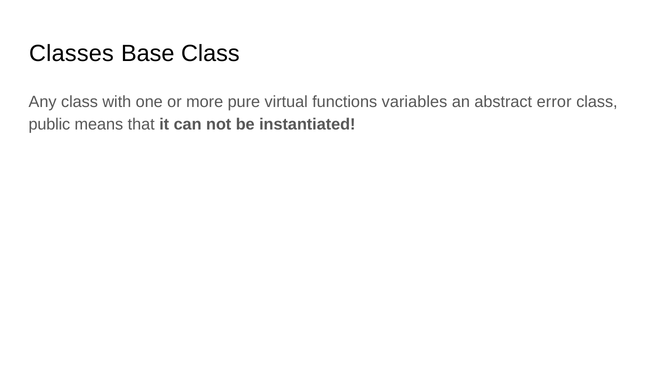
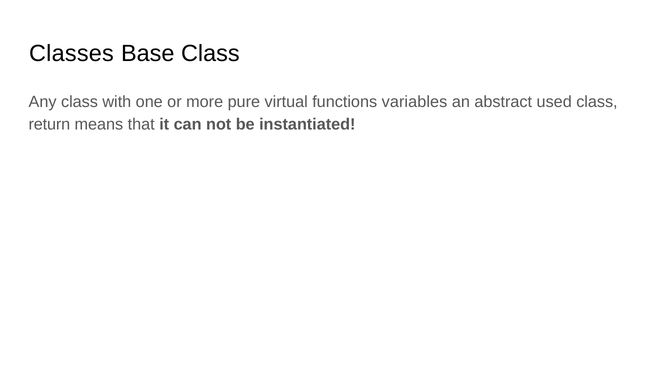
error: error -> used (554, 102)
public: public -> return (49, 124)
